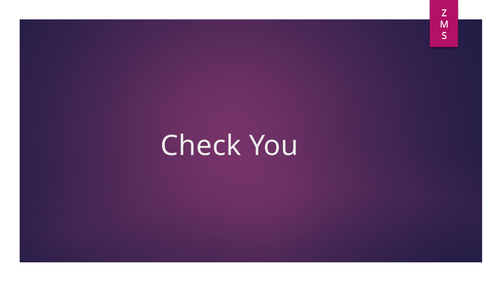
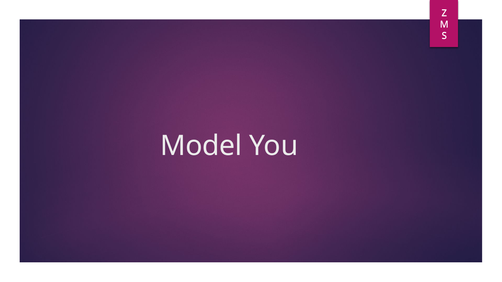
Check: Check -> Model (201, 146)
